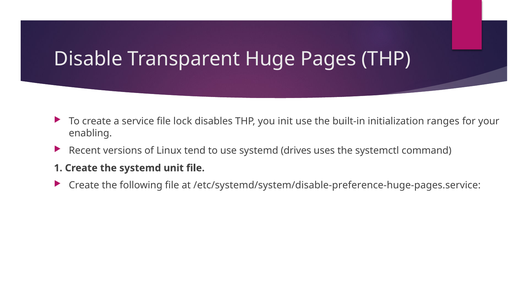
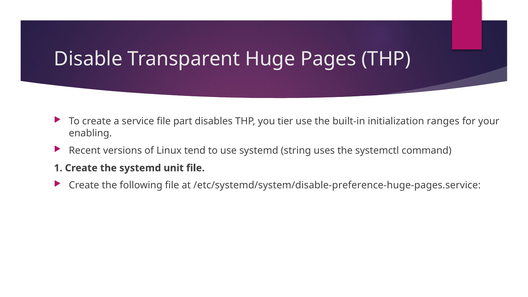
lock: lock -> part (183, 121)
init: init -> tier (285, 121)
drives: drives -> string (296, 151)
